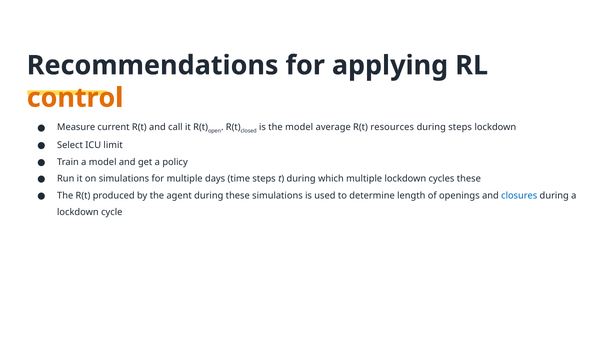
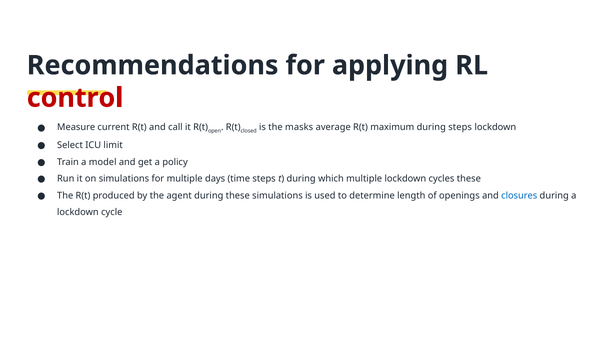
control colour: orange -> red (75, 98)
the model: model -> masks (299, 127)
resources: resources -> maximum (392, 127)
